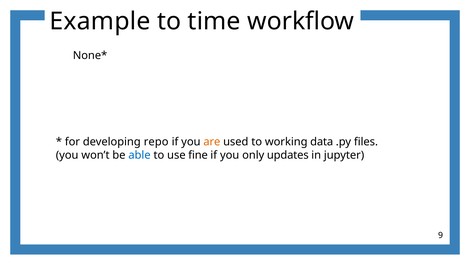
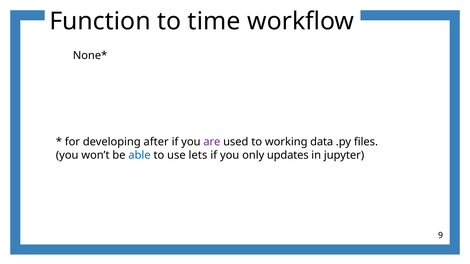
Example: Example -> Function (100, 21)
repo: repo -> after (156, 142)
are colour: orange -> purple (212, 142)
fine: fine -> lets (198, 155)
